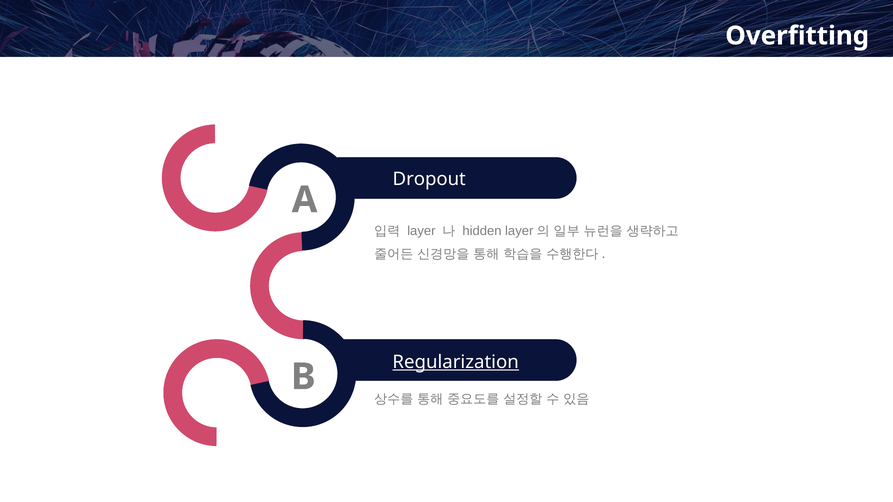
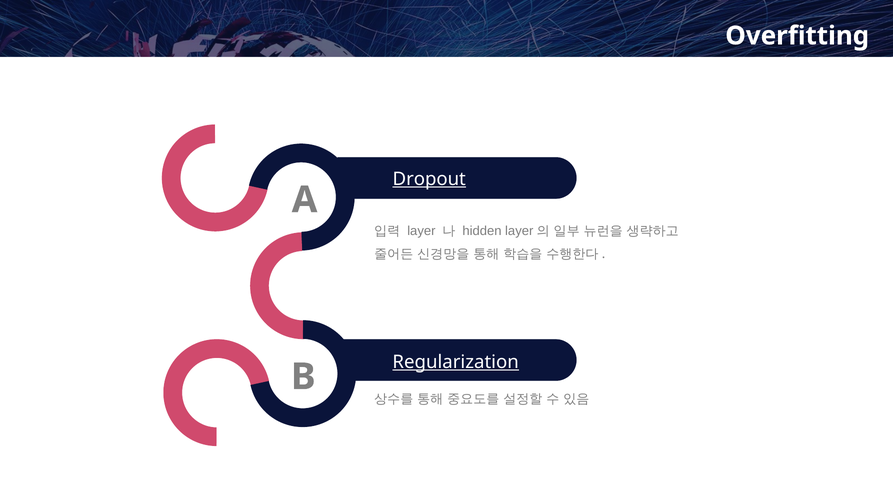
Dropout underline: none -> present (429, 179)
